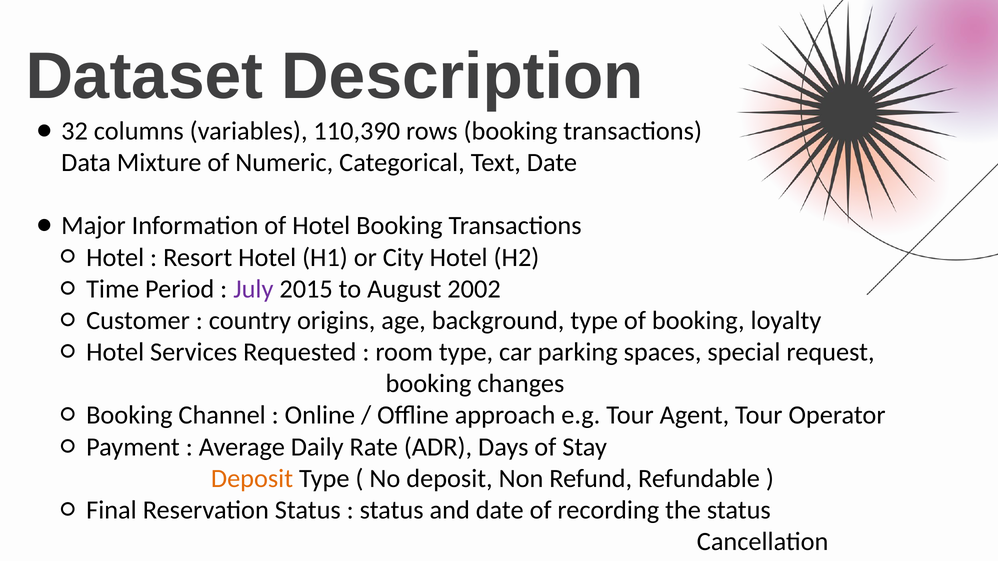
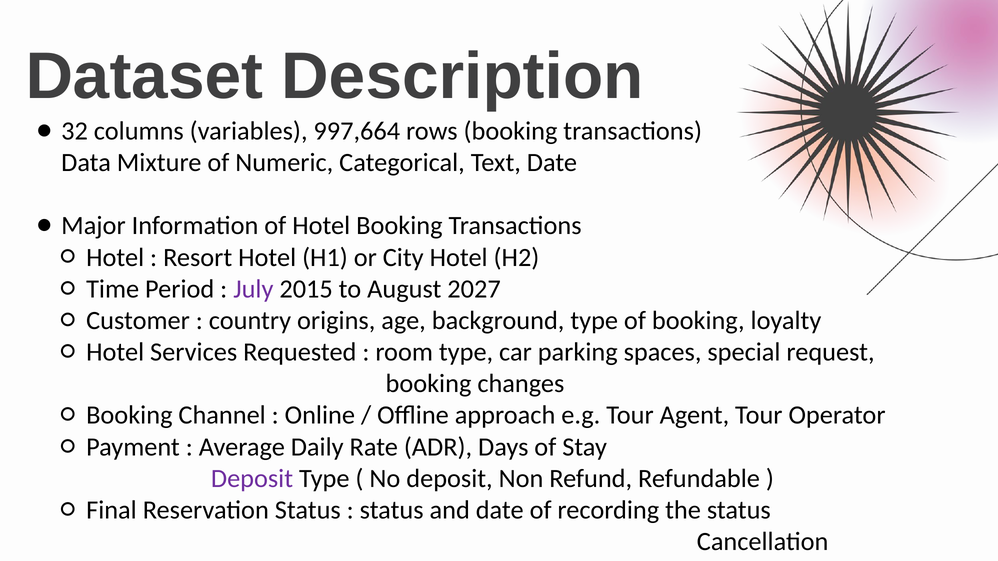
110,390: 110,390 -> 997,664 (357, 131)
2002: 2002 -> 2027 (474, 289)
Deposit colour: orange -> purple (252, 479)
